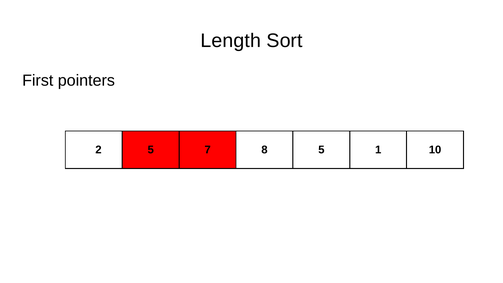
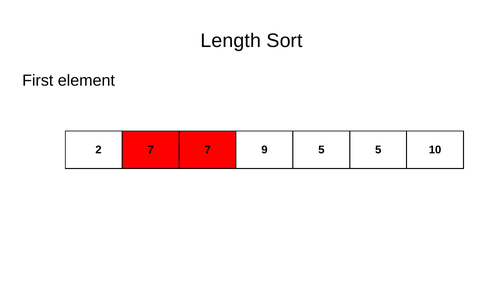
pointers: pointers -> element (86, 80)
2 5: 5 -> 7 (151, 150)
8: 8 -> 9 (264, 150)
5 1: 1 -> 5 (378, 150)
